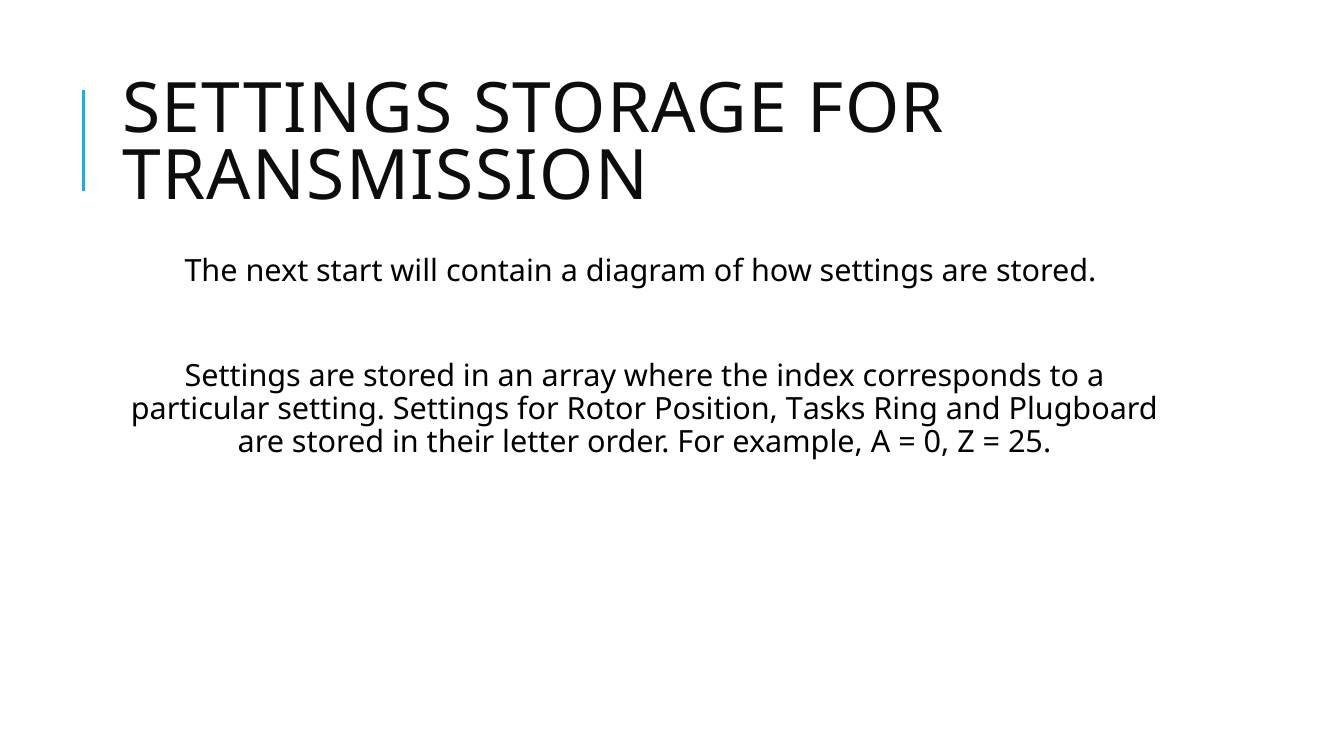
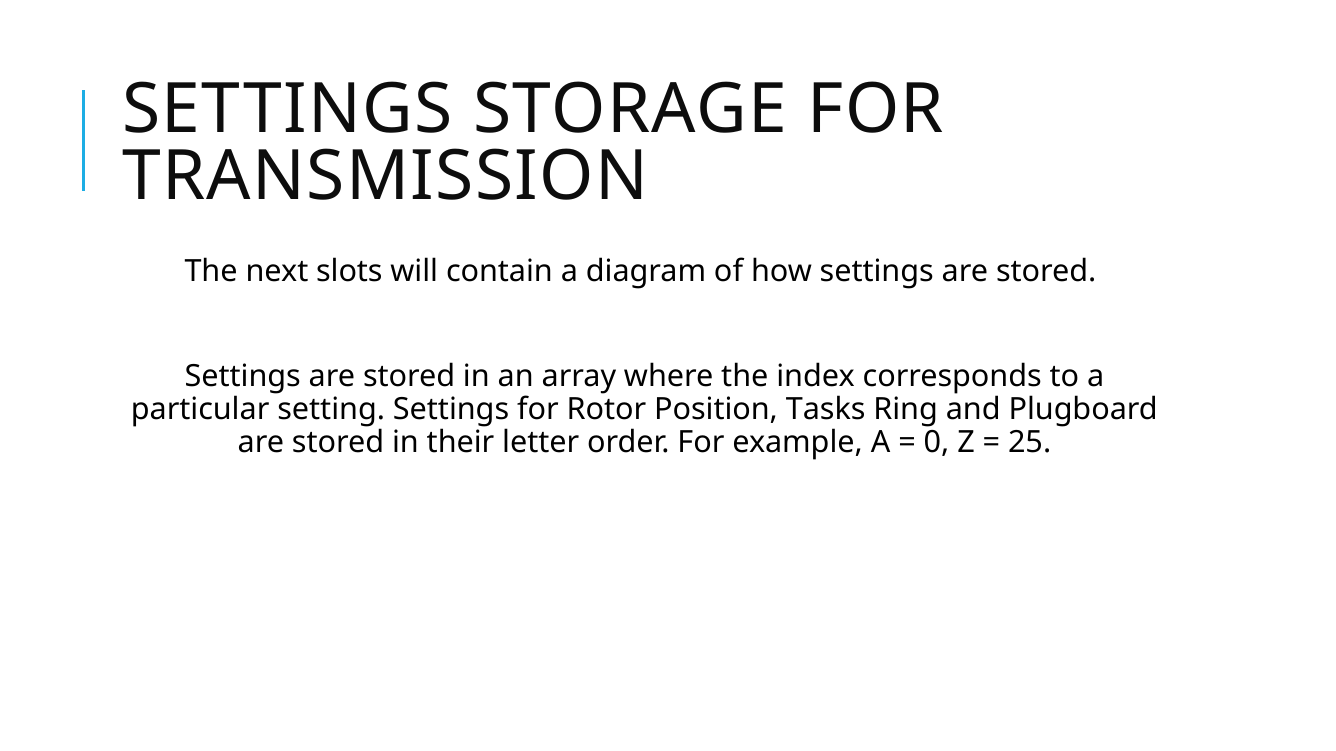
start: start -> slots (349, 272)
